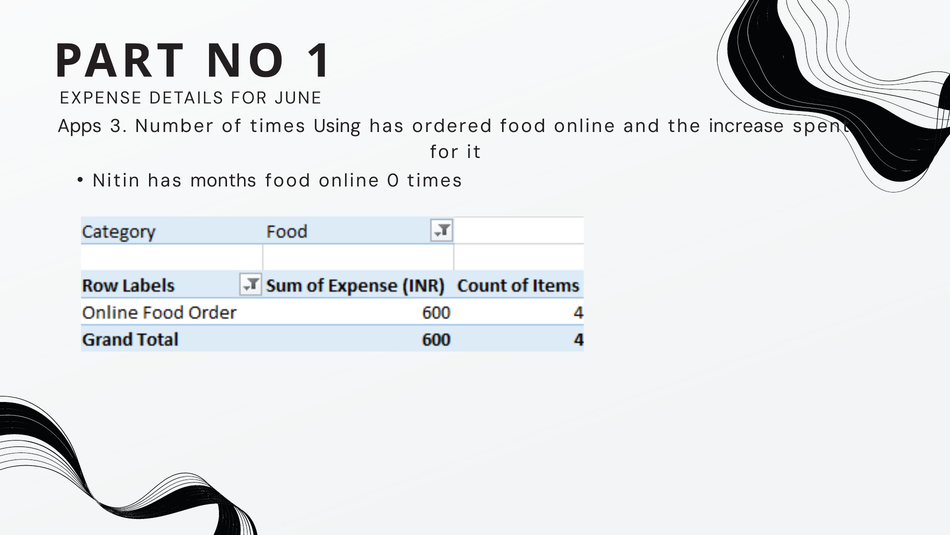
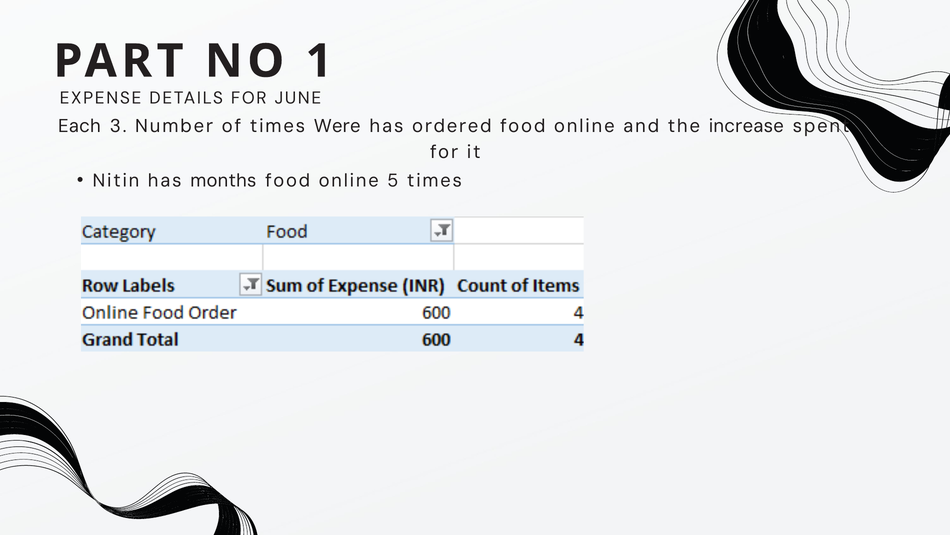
Apps: Apps -> Each (79, 126)
Using: Using -> Were (337, 126)
0: 0 -> 5 (393, 180)
